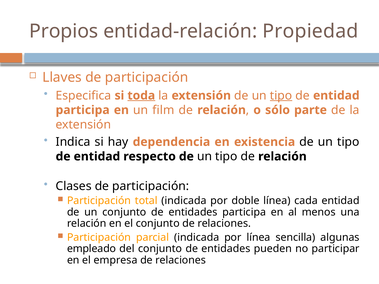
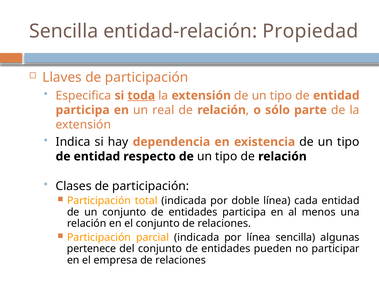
Propios: Propios -> Sencilla (64, 31)
tipo underline: present -> none (281, 96)
film: film -> real (163, 110)
empleado: empleado -> pertenece (92, 249)
